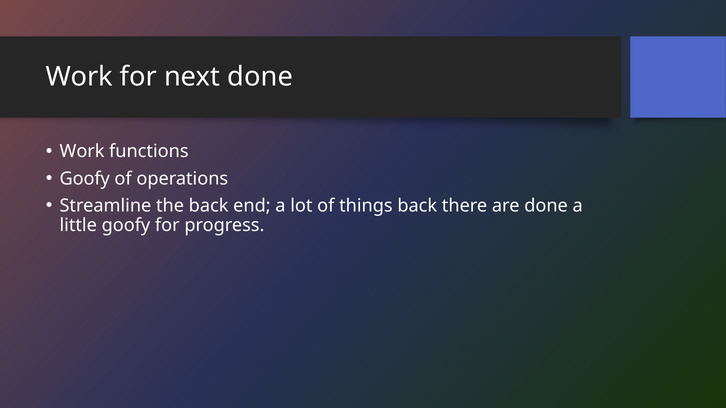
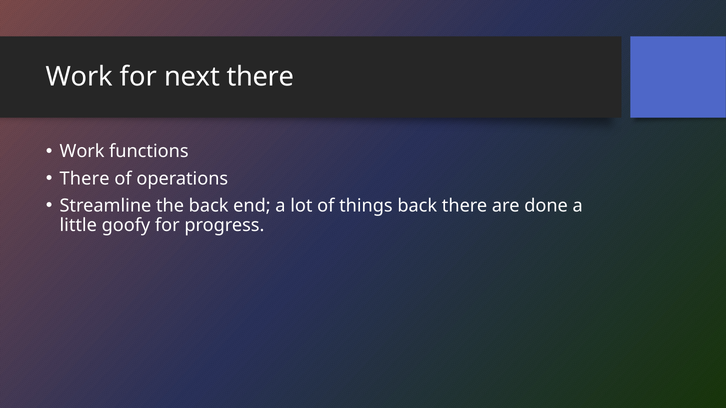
next done: done -> there (261, 77)
Goofy: Goofy -> There (85, 179)
